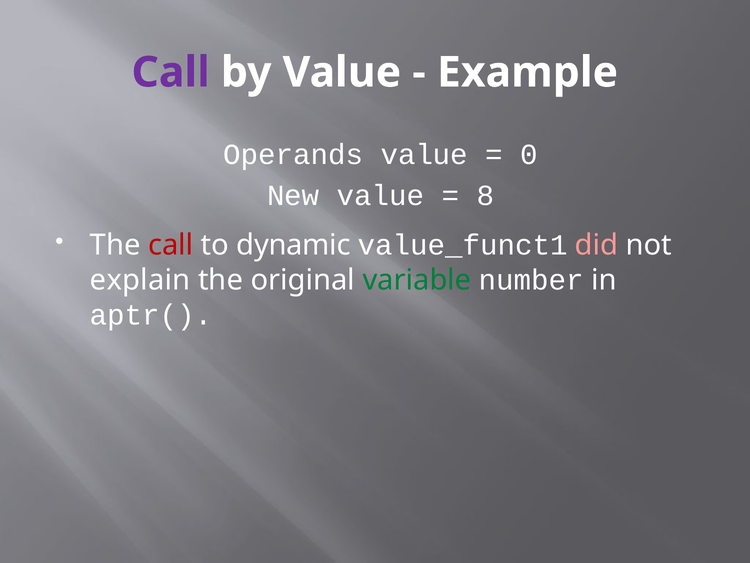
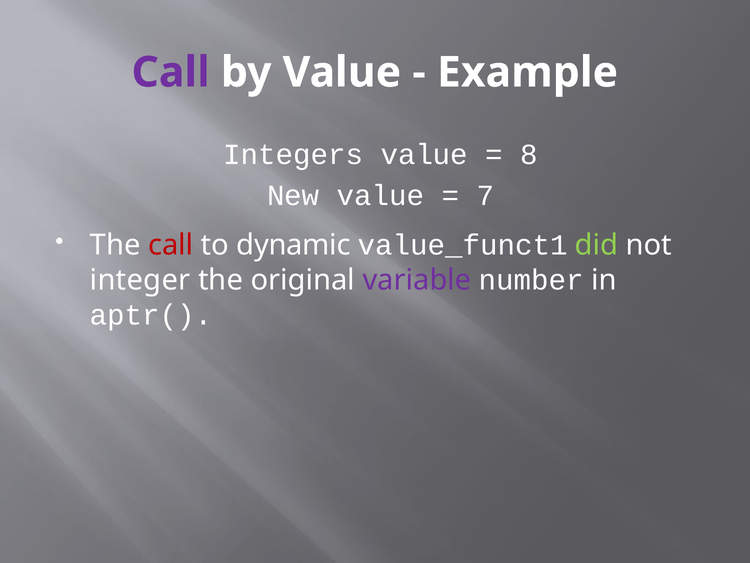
Operands: Operands -> Integers (293, 154)
0: 0 -> 8 (529, 154)
8: 8 -> 7 (485, 195)
did colour: pink -> light green (597, 245)
explain: explain -> integer (140, 280)
variable colour: green -> purple (417, 280)
